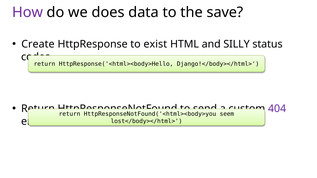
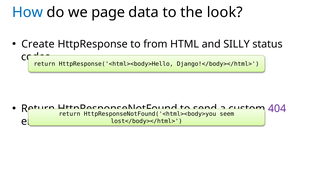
How colour: purple -> blue (28, 12)
does: does -> page (108, 12)
save: save -> look (225, 12)
exist: exist -> from (155, 44)
